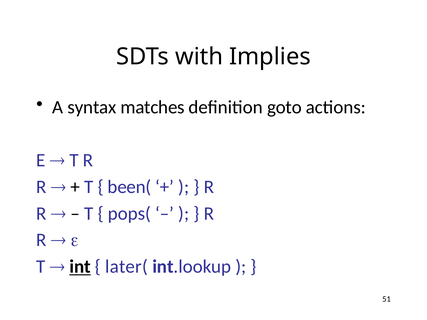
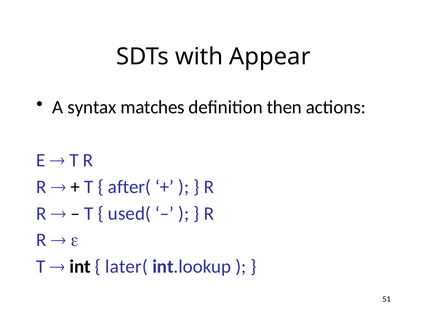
Implies: Implies -> Appear (270, 57)
goto: goto -> then (284, 107)
been(: been( -> after( (129, 187)
pops(: pops( -> used( (129, 214)
int underline: present -> none (80, 267)
